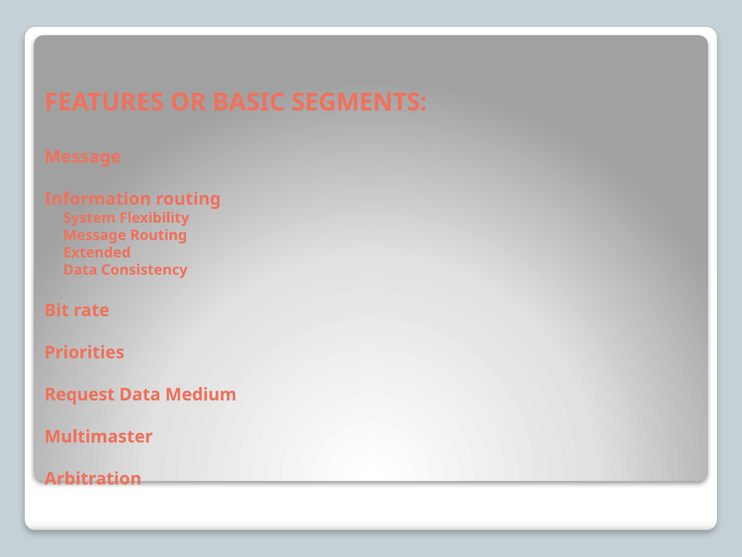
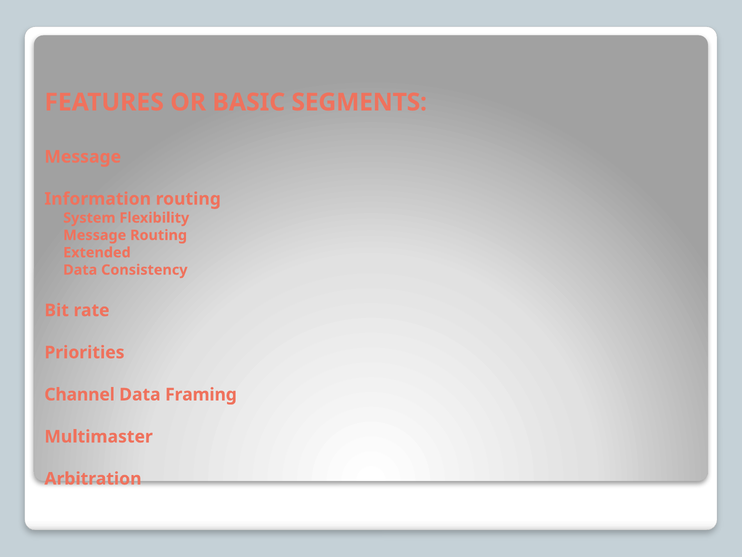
Request: Request -> Channel (80, 394)
Medium: Medium -> Framing (201, 394)
